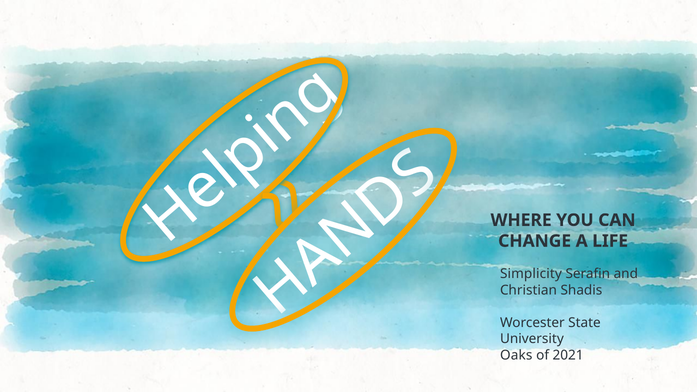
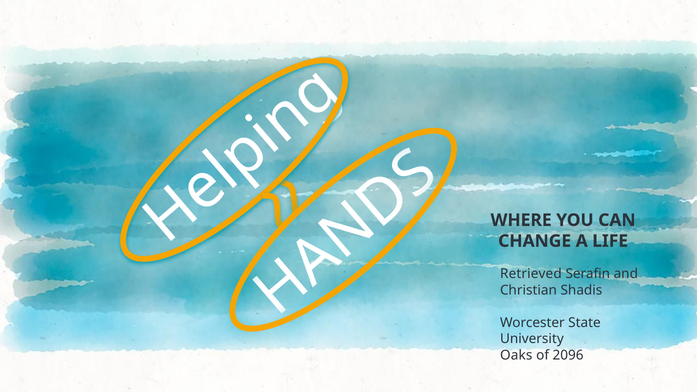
Simplicity: Simplicity -> Retrieved (531, 274)
2021: 2021 -> 2096 (568, 355)
